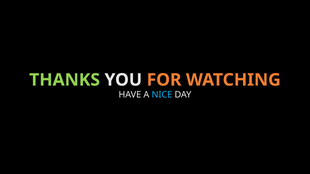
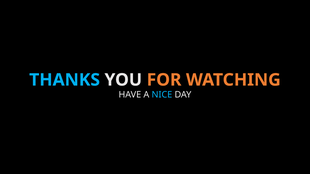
THANKS colour: light green -> light blue (65, 80)
